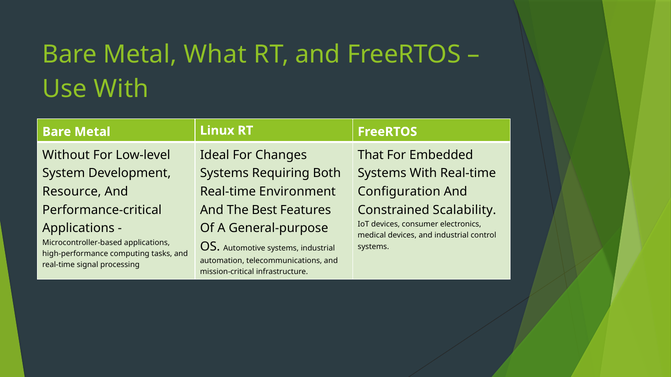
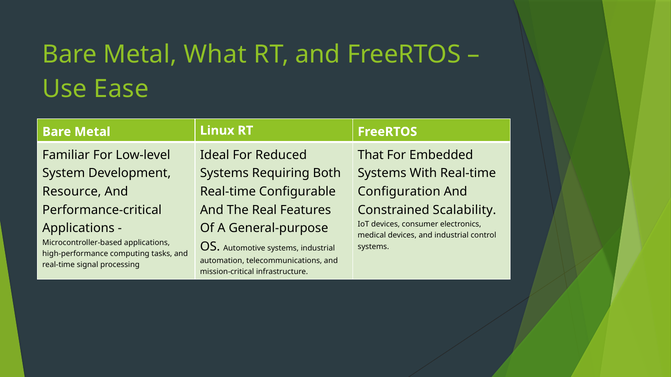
Use With: With -> Ease (121, 89)
Without: Without -> Familiar (66, 155)
Changes: Changes -> Reduced (281, 155)
Environment: Environment -> Configurable (297, 192)
Best: Best -> Real (264, 210)
